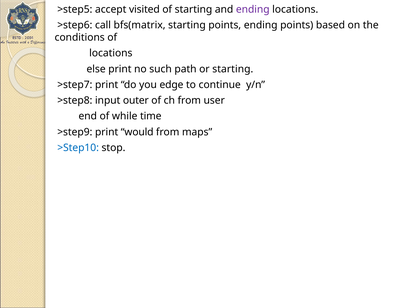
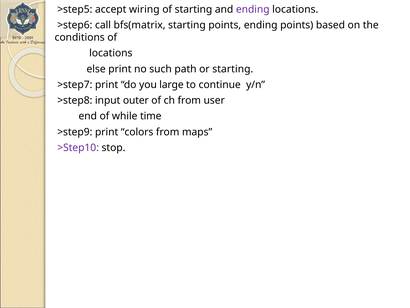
visited: visited -> wiring (144, 9)
edge: edge -> large (171, 85)
would: would -> colors (137, 132)
>Step10 colour: blue -> purple (78, 147)
